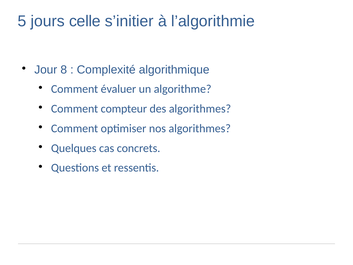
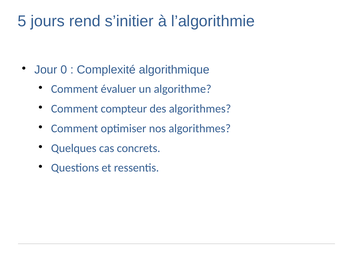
celle: celle -> rend (85, 21)
8: 8 -> 0 (64, 70)
